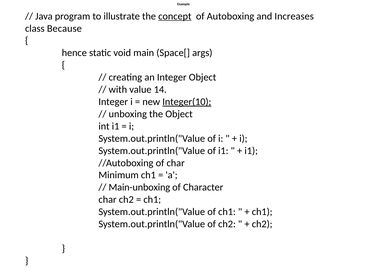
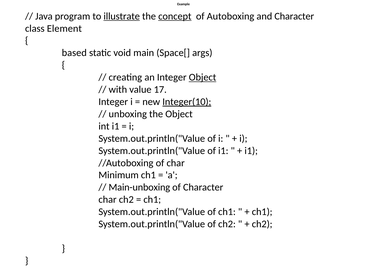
illustrate underline: none -> present (122, 16)
and Increases: Increases -> Character (294, 16)
Because: Because -> Element (64, 28)
hence: hence -> based (74, 53)
Object underline: none -> present (203, 77)
14: 14 -> 17 (160, 90)
